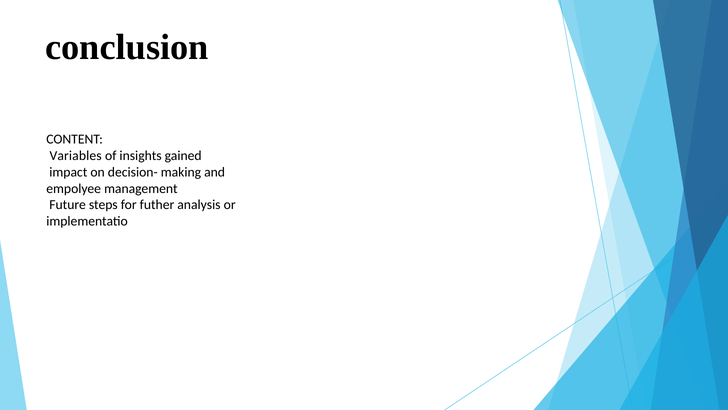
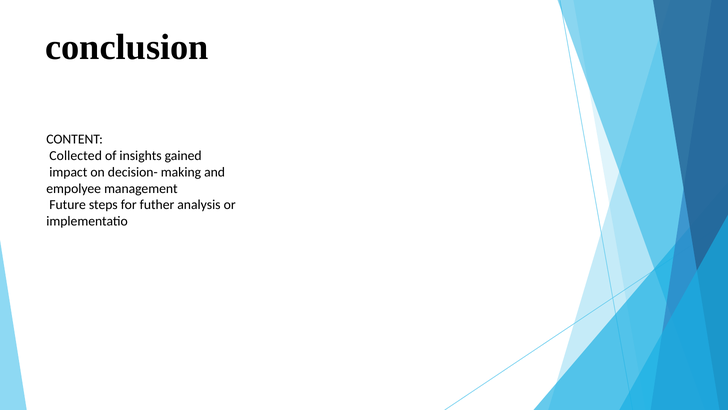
Variables: Variables -> Collected (76, 156)
